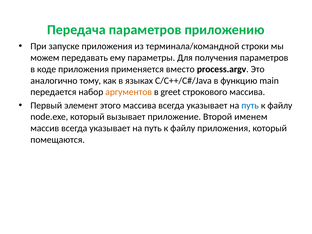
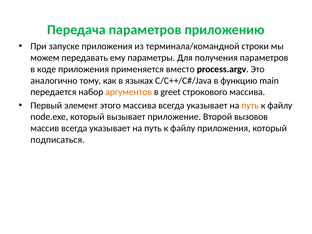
путь colour: blue -> orange (250, 105)
именем: именем -> вызовов (251, 117)
помещаются: помещаются -> подписаться (58, 140)
